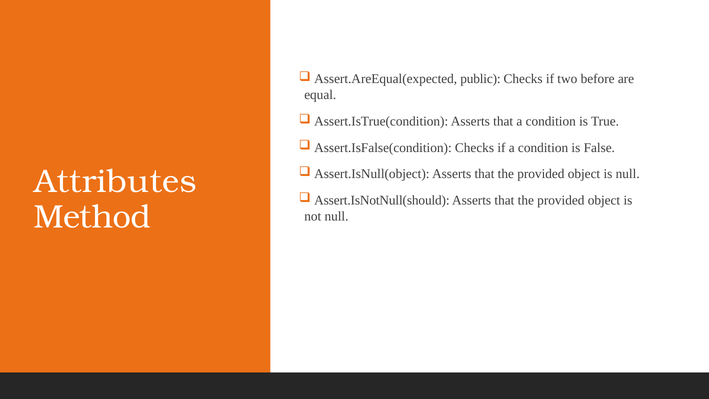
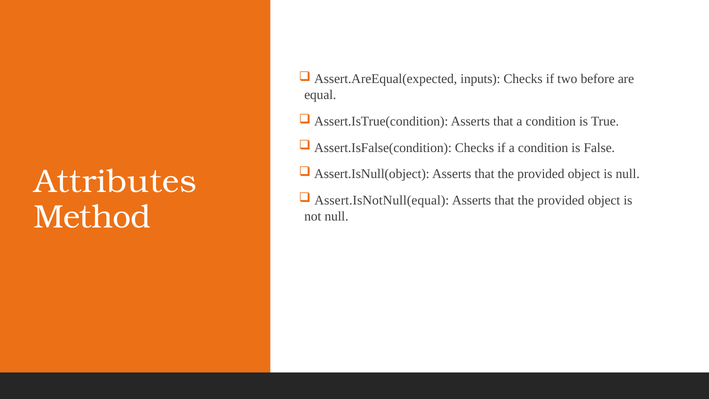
public: public -> inputs (480, 79)
Assert.IsNotNull(should: Assert.IsNotNull(should -> Assert.IsNotNull(equal (382, 200)
